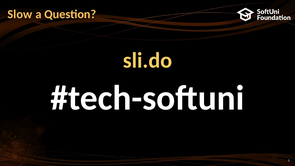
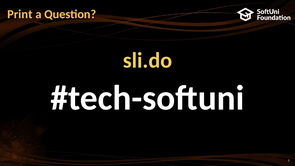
Slow: Slow -> Print (20, 14)
